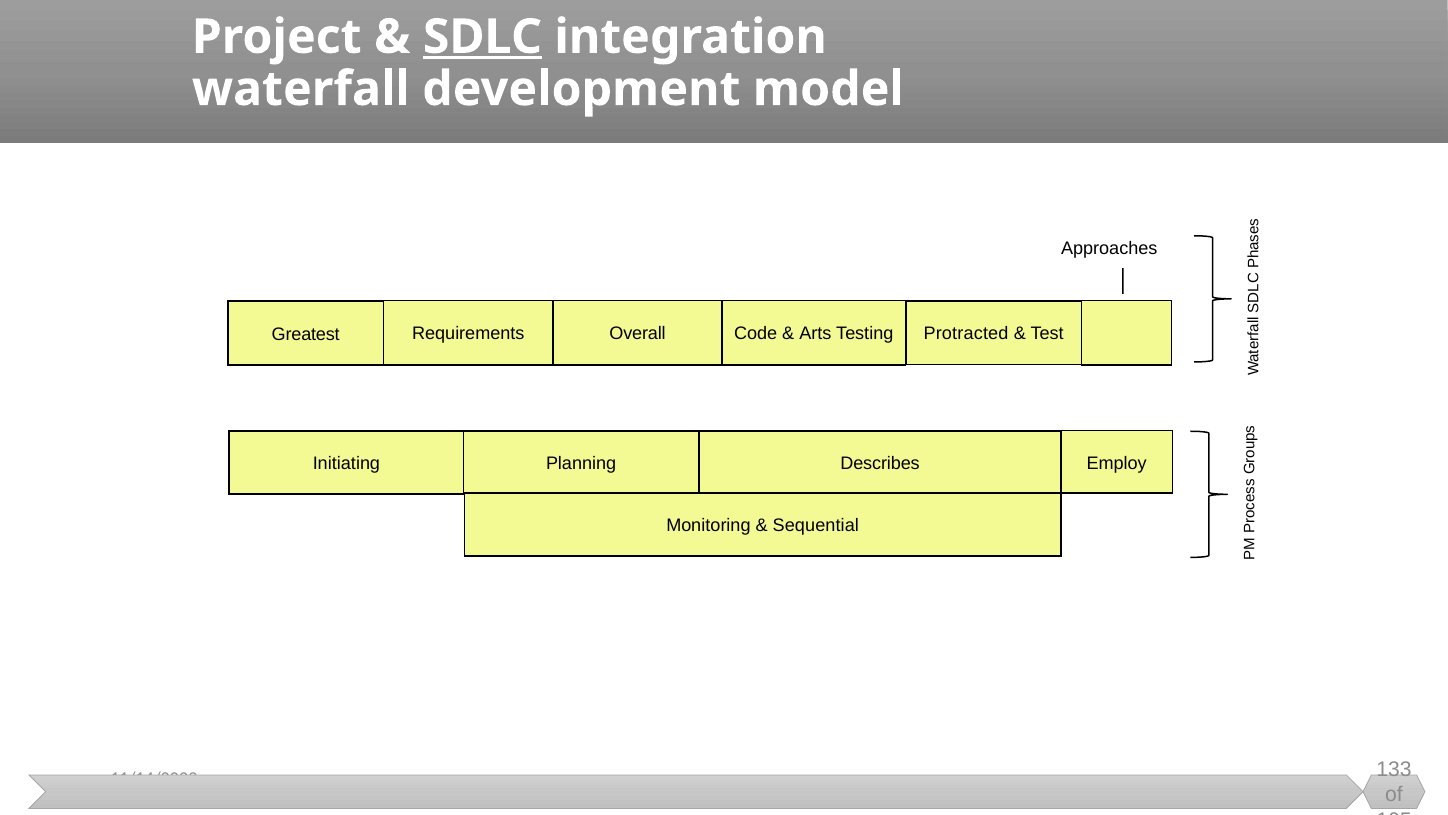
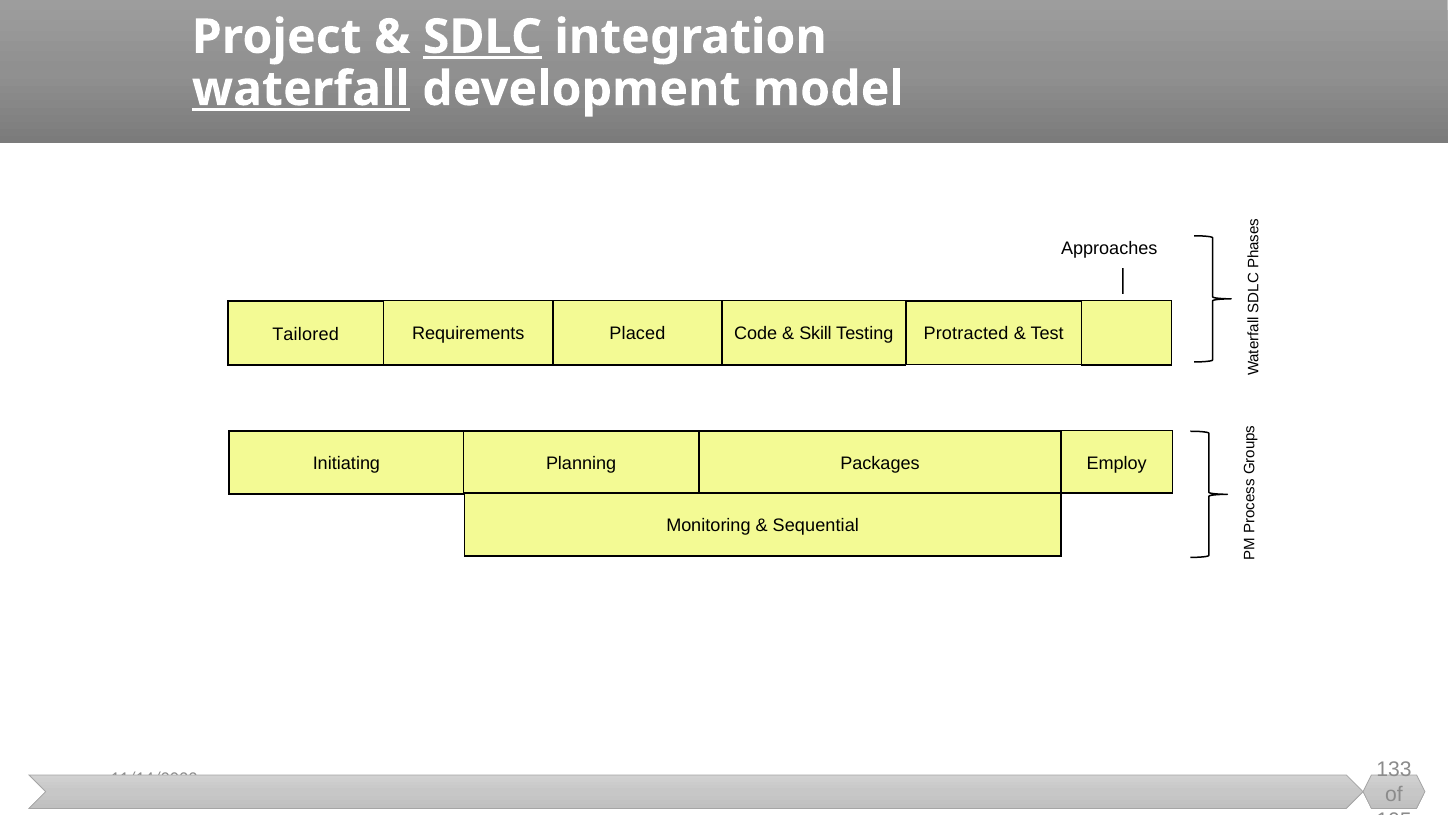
waterfall underline: none -> present (301, 89)
Greatest: Greatest -> Tailored (306, 334)
Overall: Overall -> Placed (637, 334)
Arts: Arts -> Skill (816, 334)
Describes: Describes -> Packages (880, 463)
